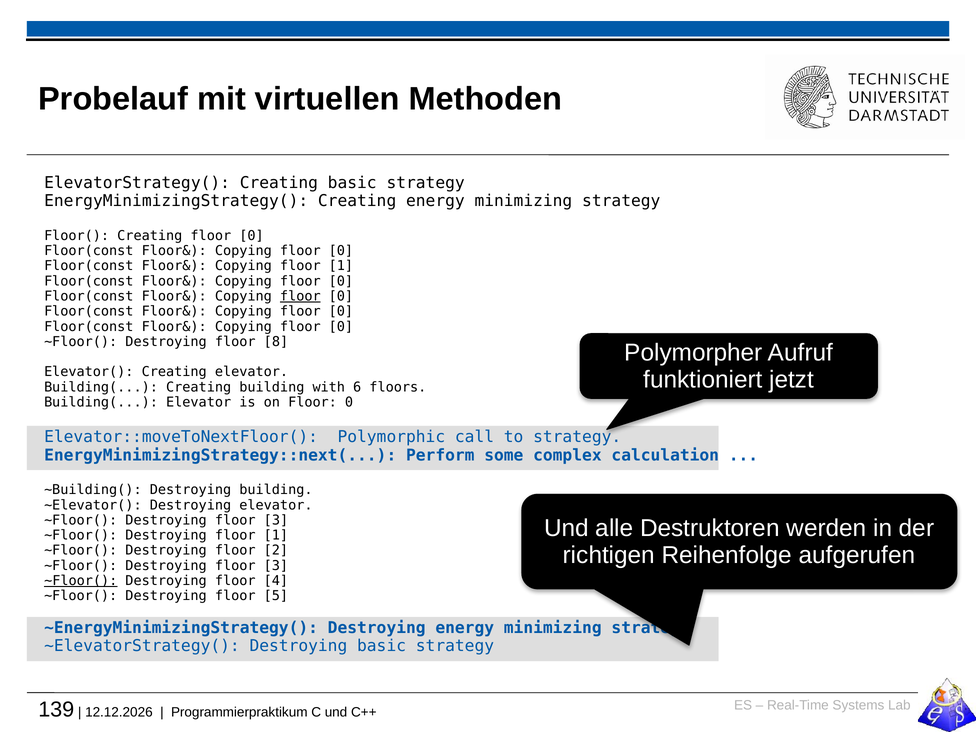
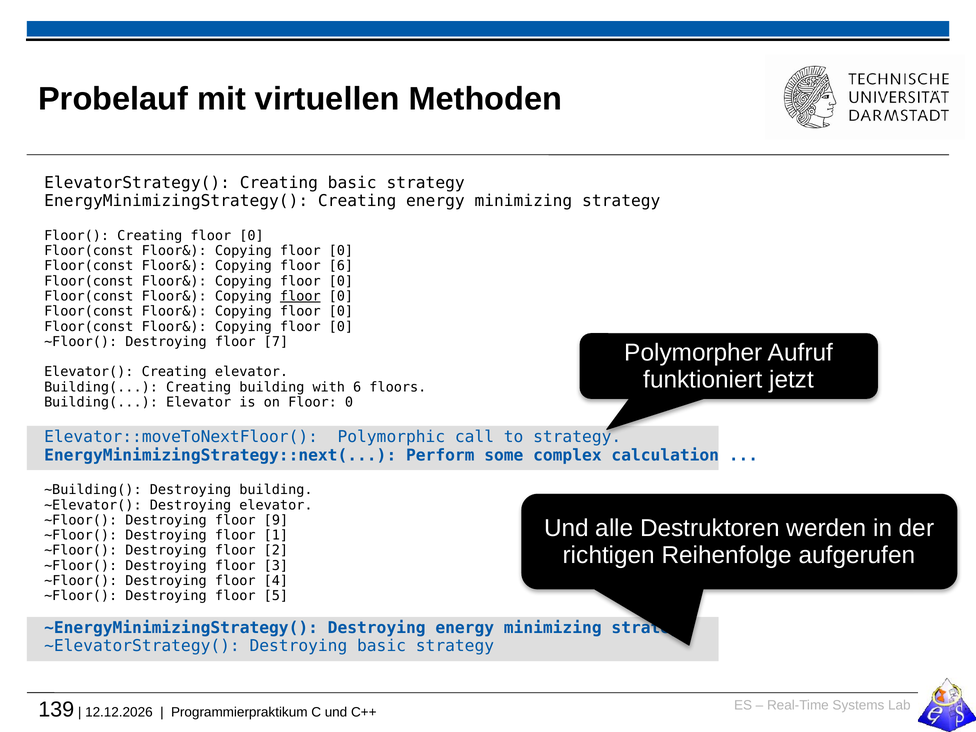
Copying floor 1: 1 -> 6 (341, 266)
8: 8 -> 7 (276, 342)
3: 3 -> 9 (276, 520)
~Floor( underline: present -> none (81, 581)
